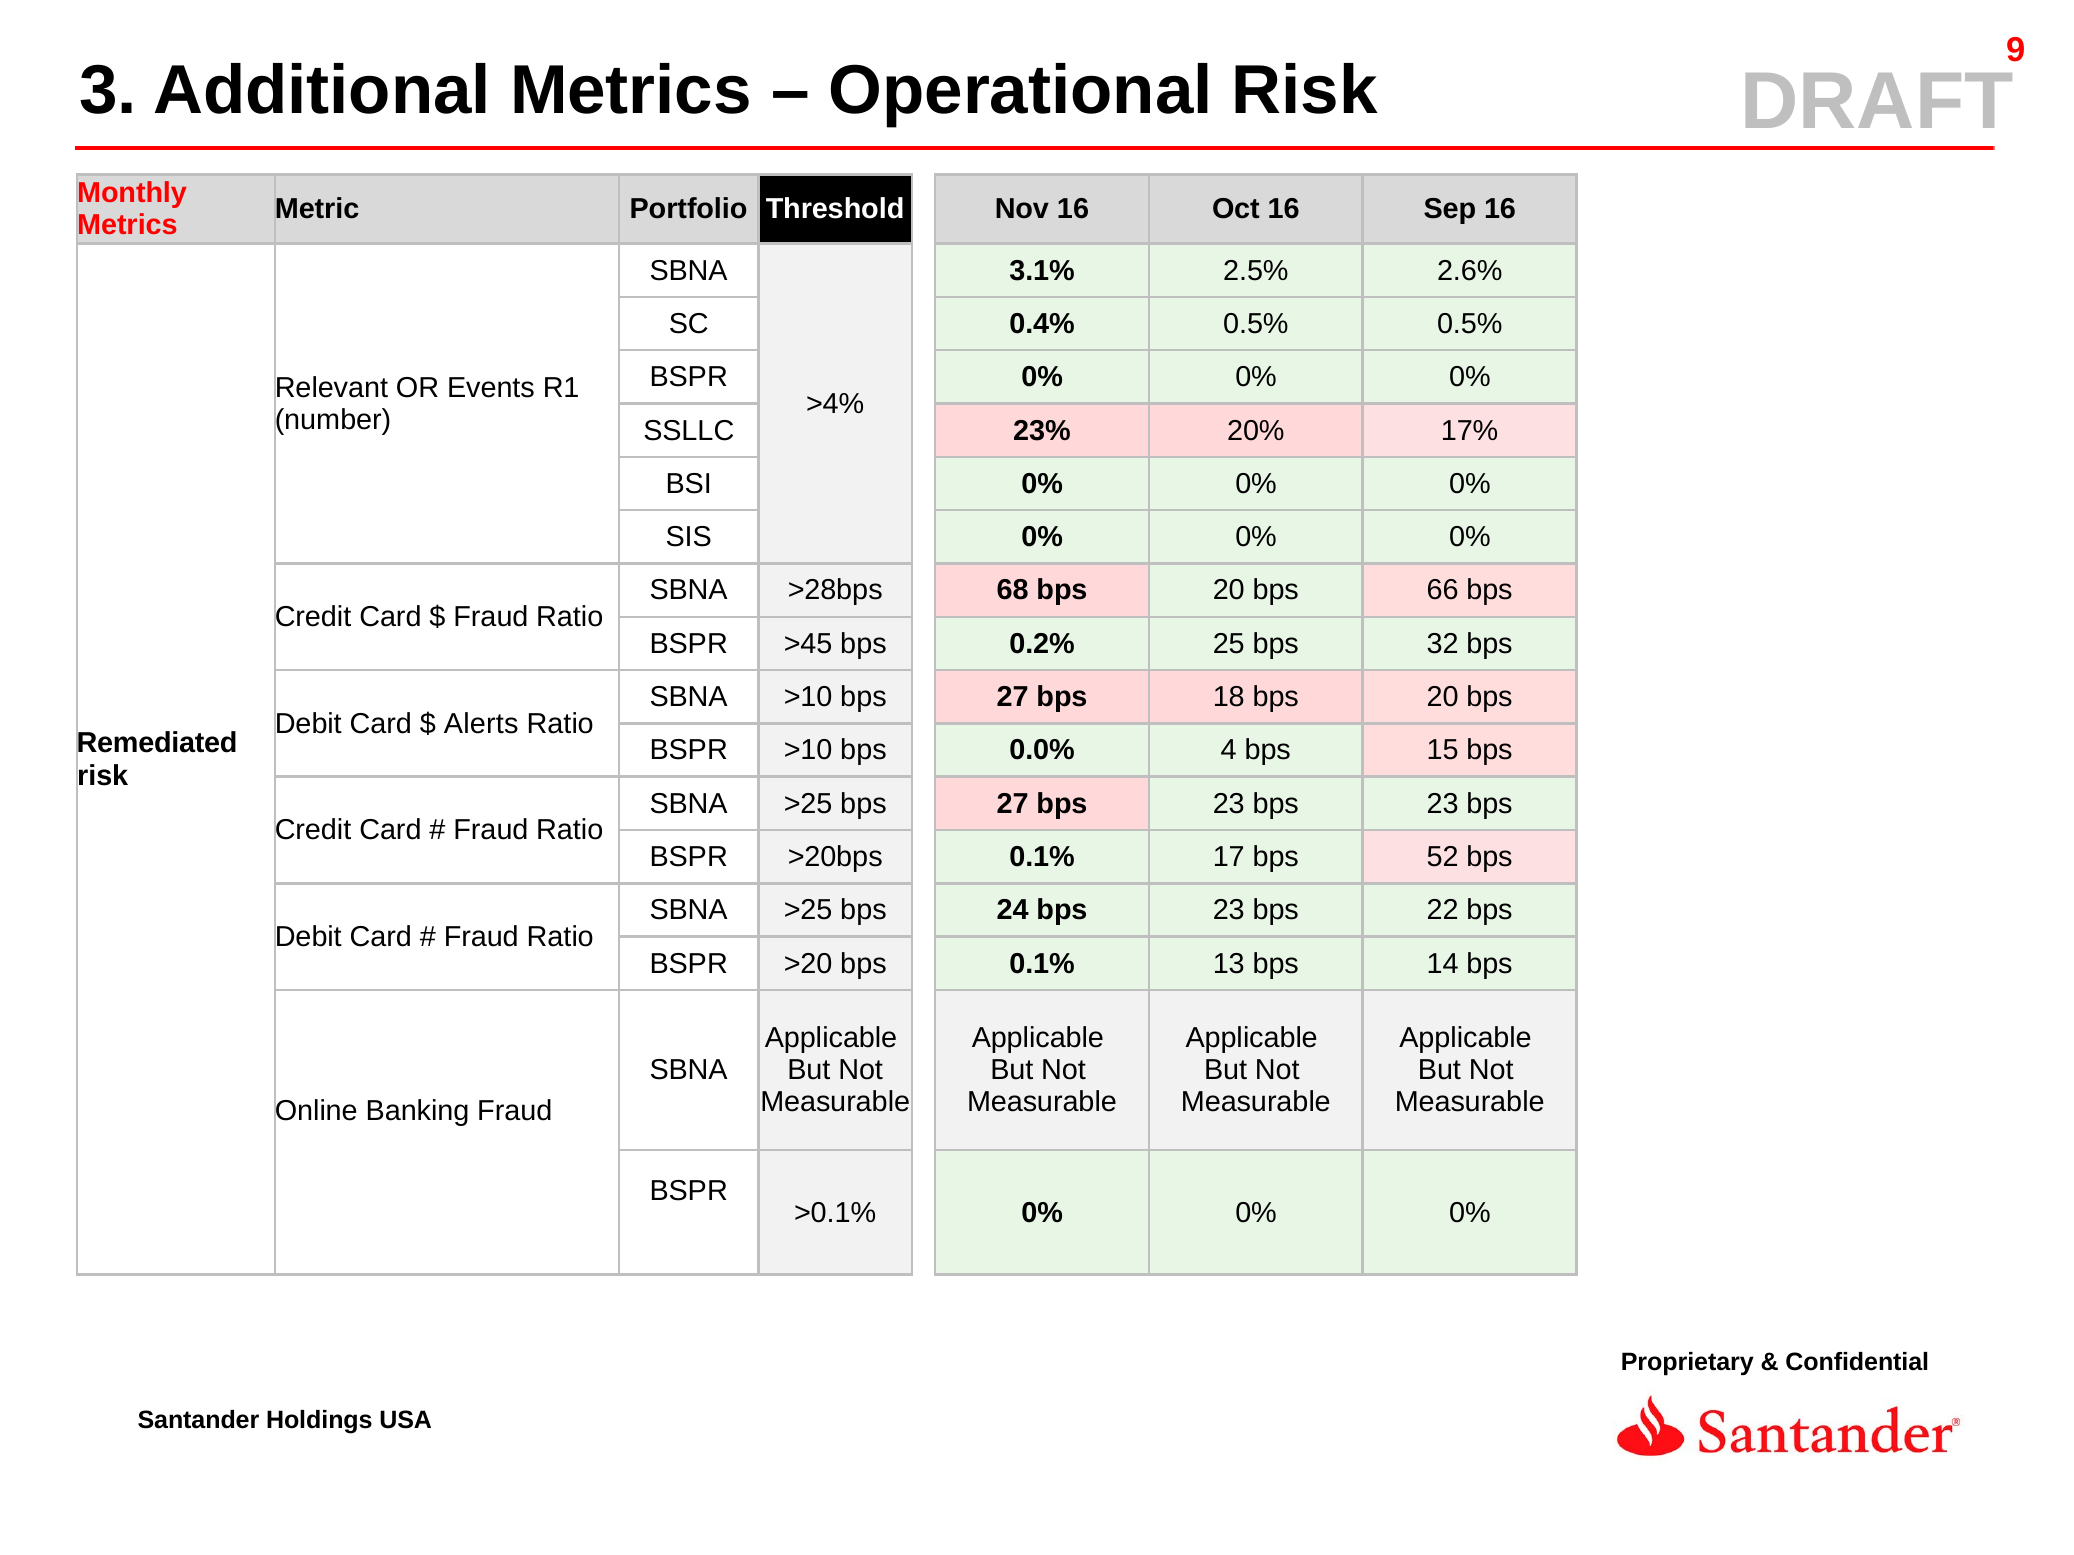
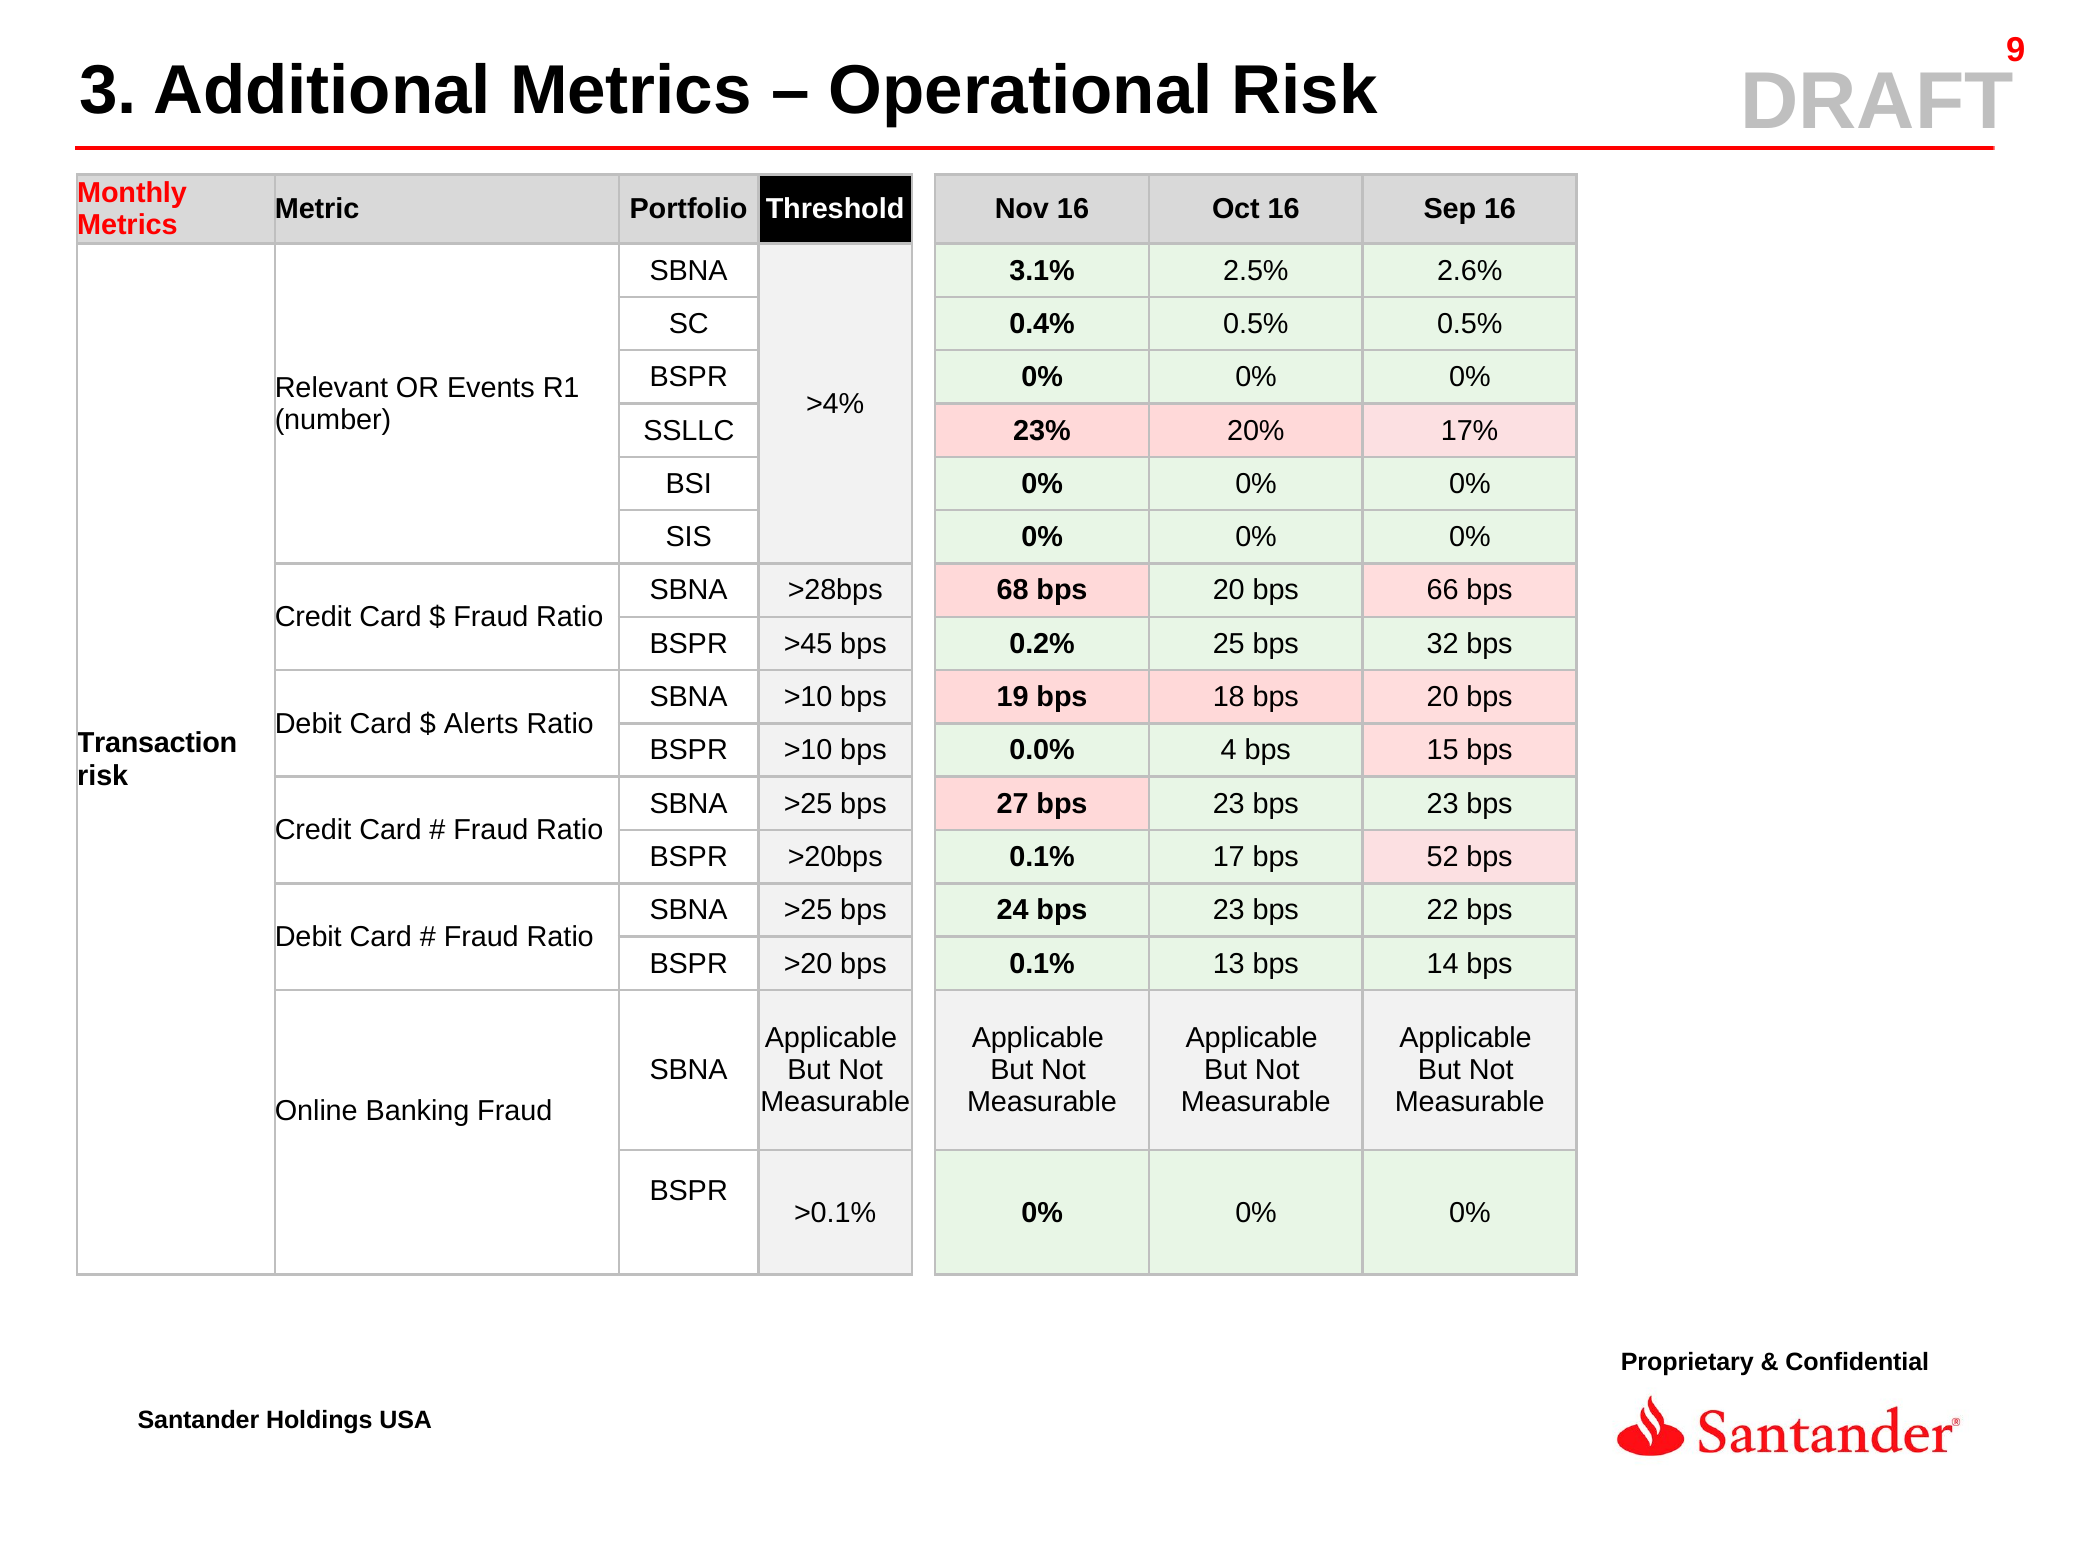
>10 bps 27: 27 -> 19 (1013, 697)
Remediated: Remediated -> Transaction (157, 744)
